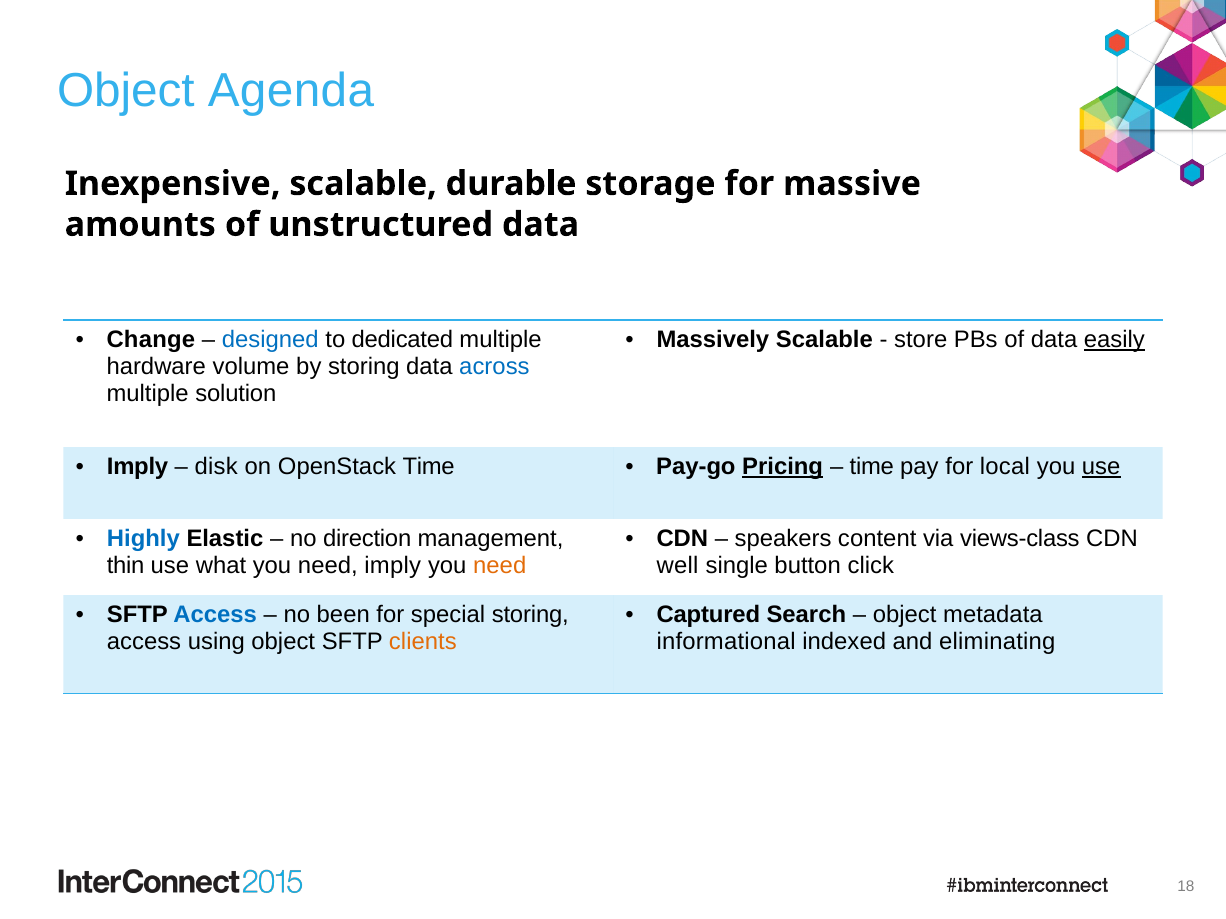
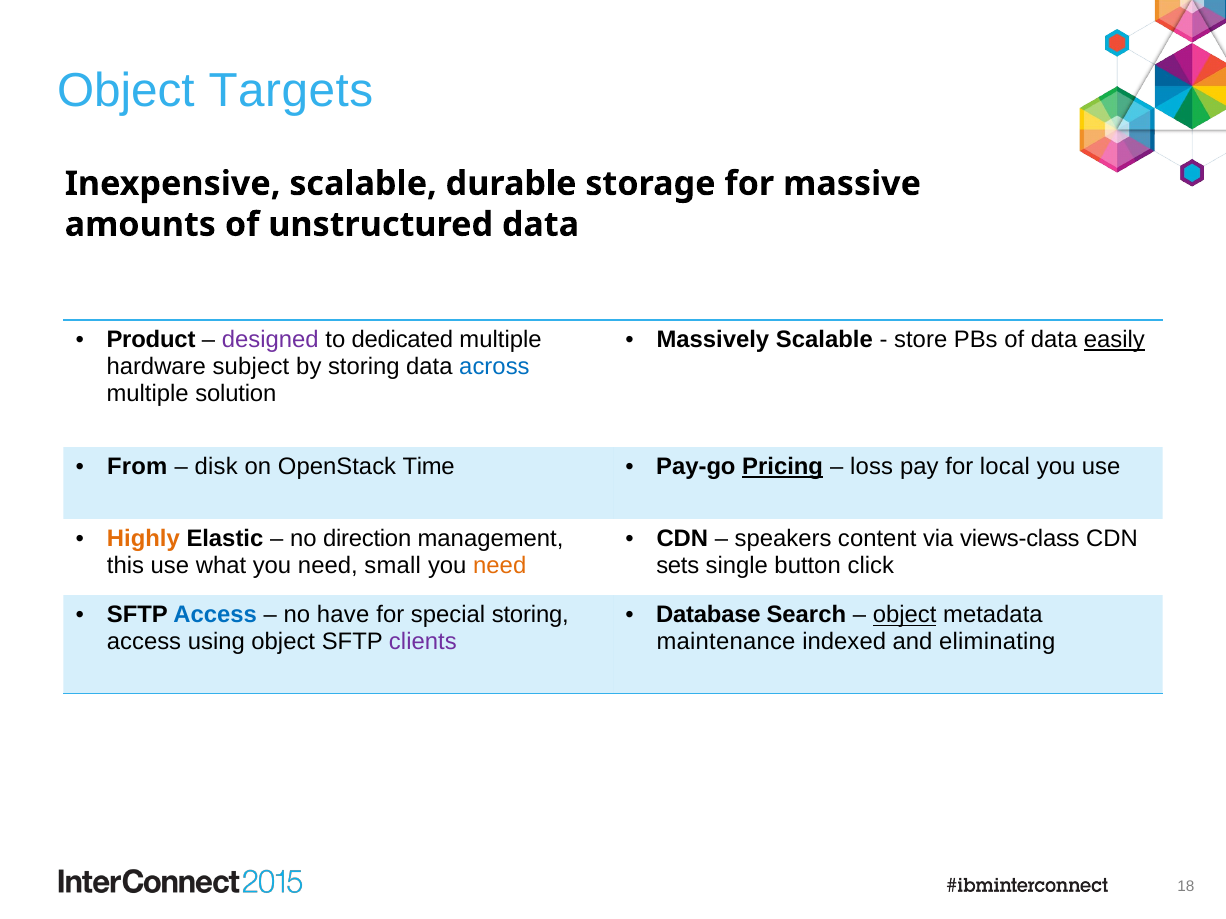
Agenda: Agenda -> Targets (291, 91)
Change: Change -> Product (151, 340)
designed colour: blue -> purple (270, 340)
volume: volume -> subject (251, 367)
Imply: Imply -> From (137, 467)
time: time -> loss (872, 467)
use underline: present -> none (1101, 467)
Highly colour: blue -> orange (143, 539)
thin: thin -> this (125, 566)
need imply: imply -> small (393, 566)
well: well -> sets (678, 566)
been: been -> have (343, 615)
Captured: Captured -> Database (708, 615)
object underline: none -> present (905, 615)
clients colour: orange -> purple (423, 642)
informational: informational -> maintenance (726, 642)
